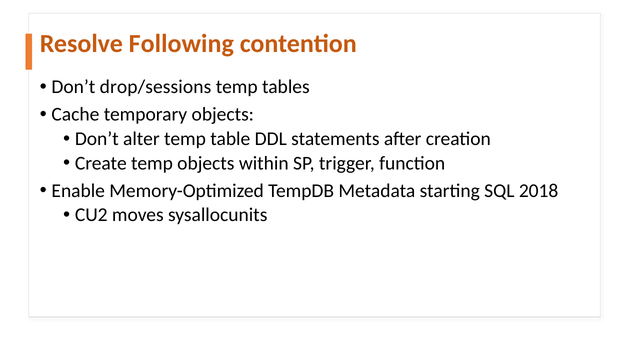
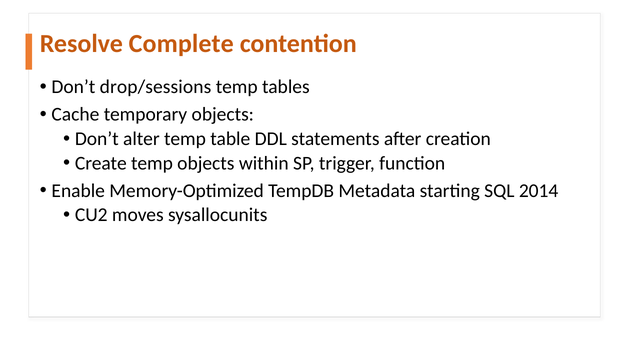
Following: Following -> Complete (181, 44)
2018: 2018 -> 2014 (539, 191)
